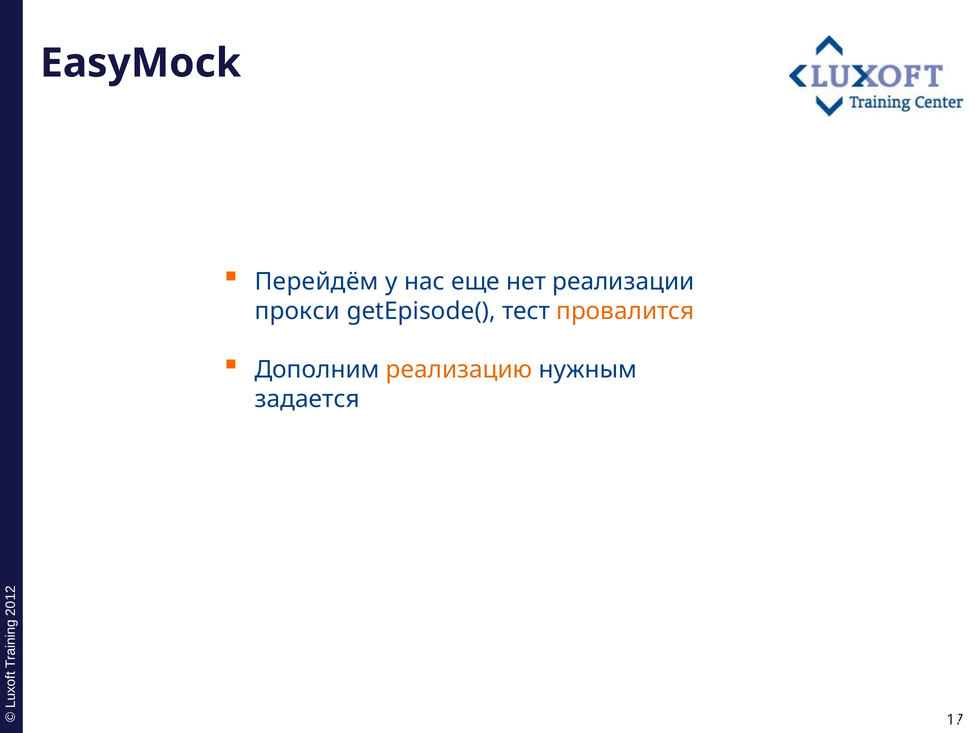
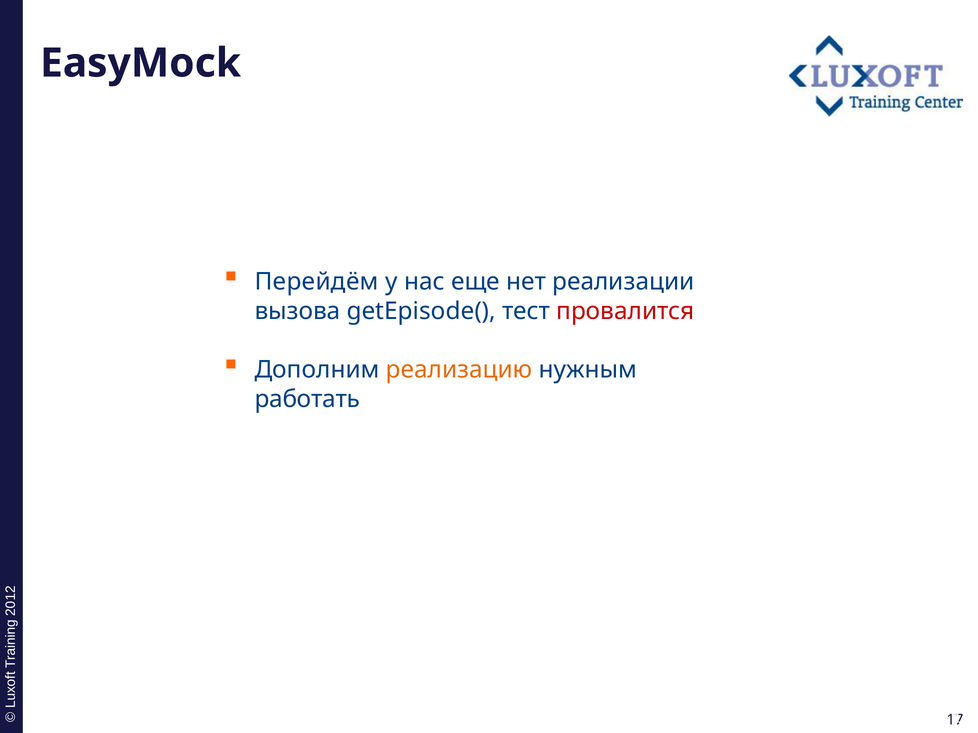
прокси: прокси -> вызова (297, 311)
провалится colour: orange -> red (625, 311)
задается: задается -> работать (307, 399)
